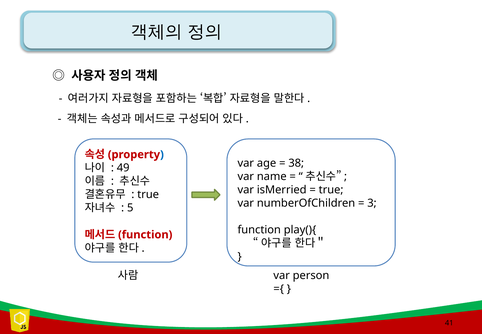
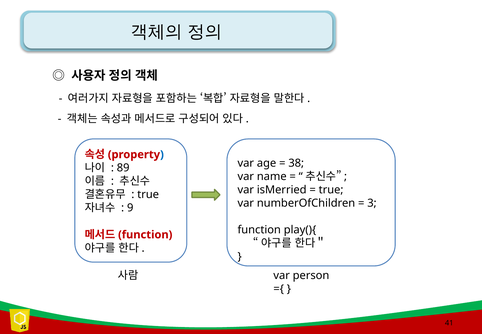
49: 49 -> 89 (123, 168)
5: 5 -> 9 (130, 208)
